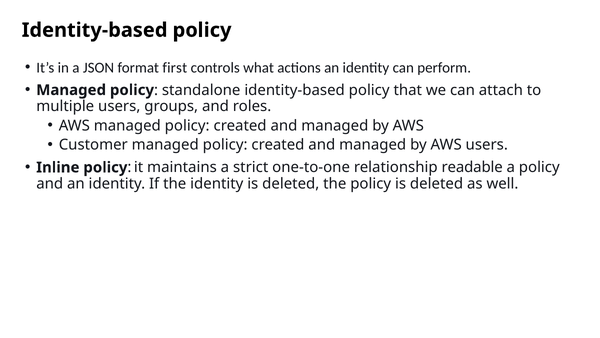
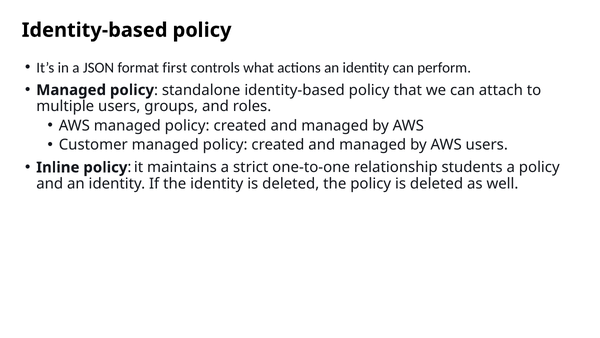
readable: readable -> students (472, 167)
